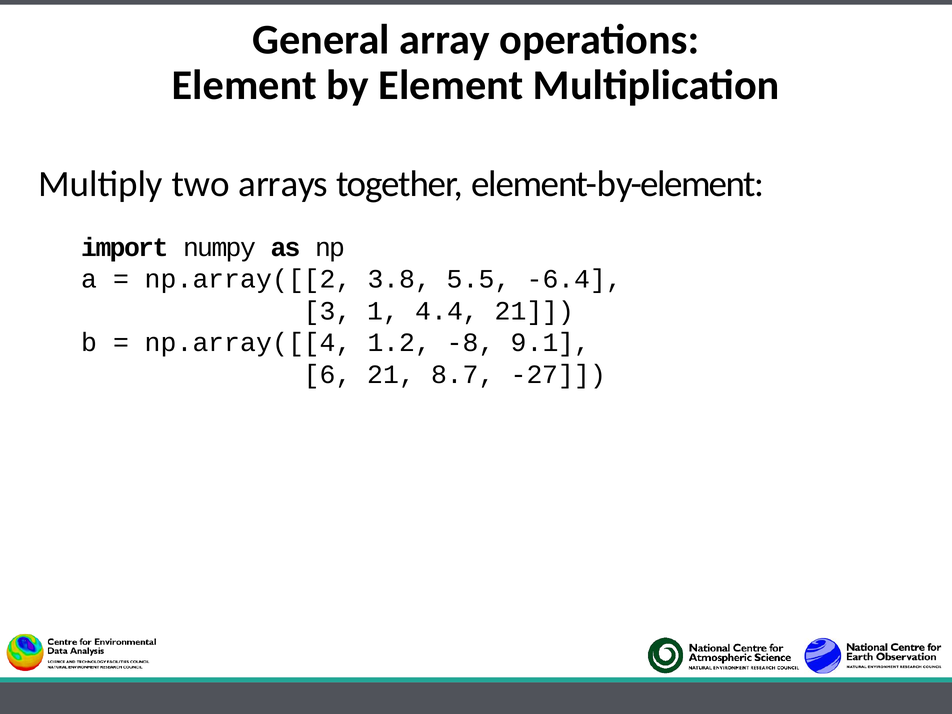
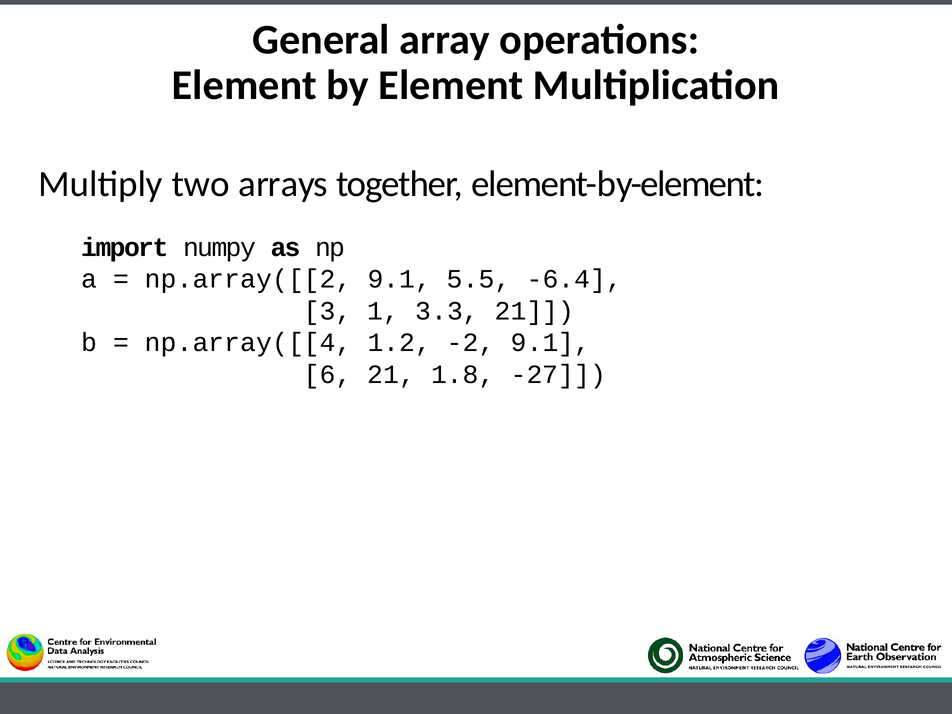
np.array([[2 3.8: 3.8 -> 9.1 (399, 279)
4.4: 4.4 -> 3.3 (447, 311)
-8: -8 -> -2 (471, 343)
8.7: 8.7 -> 1.8 (463, 374)
